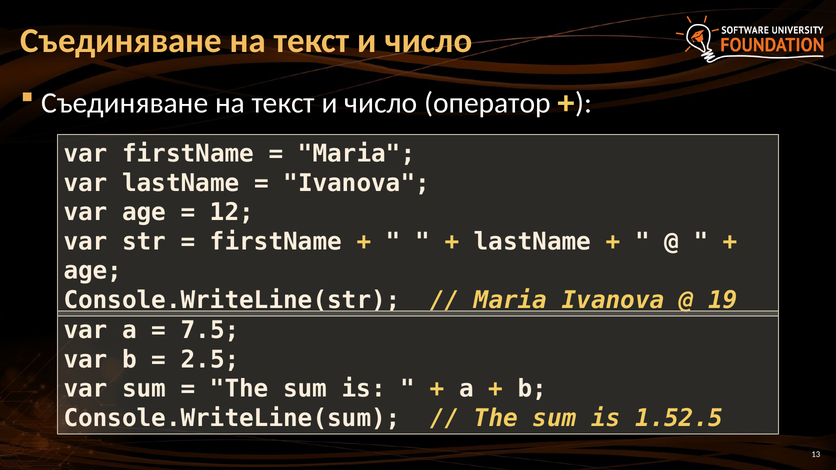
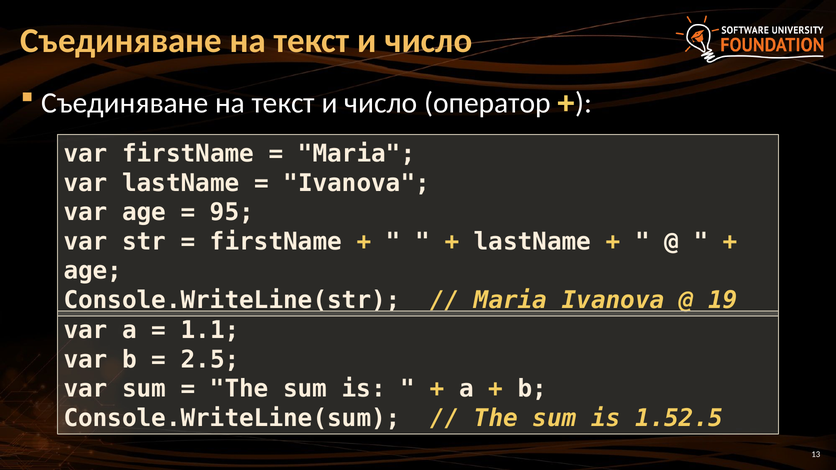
12: 12 -> 95 (232, 213)
7.5: 7.5 -> 1.1 (210, 331)
